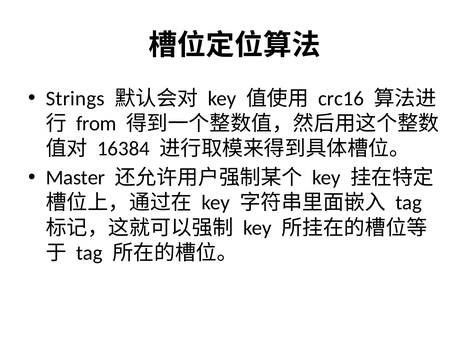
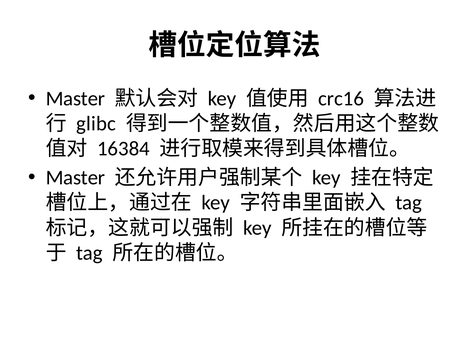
Strings: Strings -> Master (75, 98)
from: from -> glibc (96, 123)
